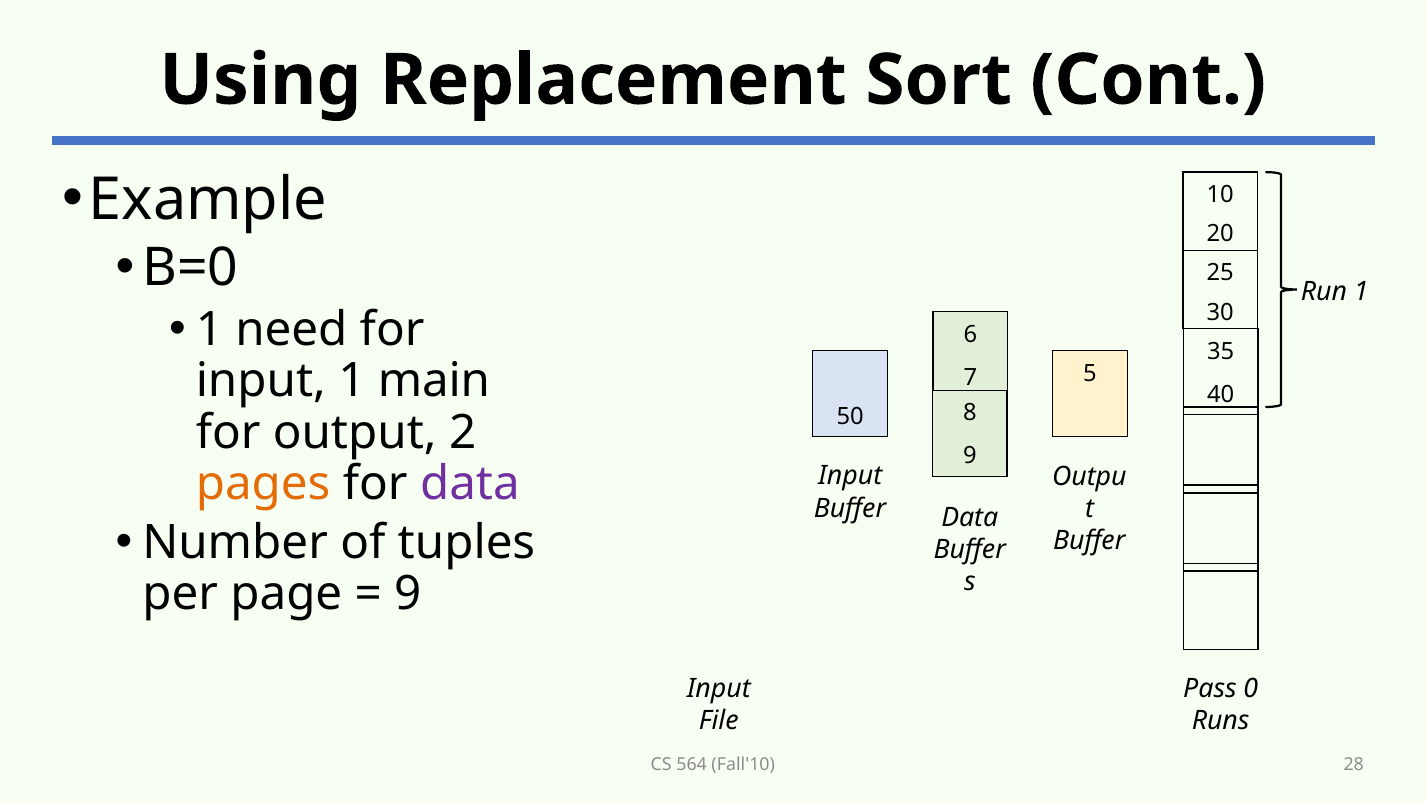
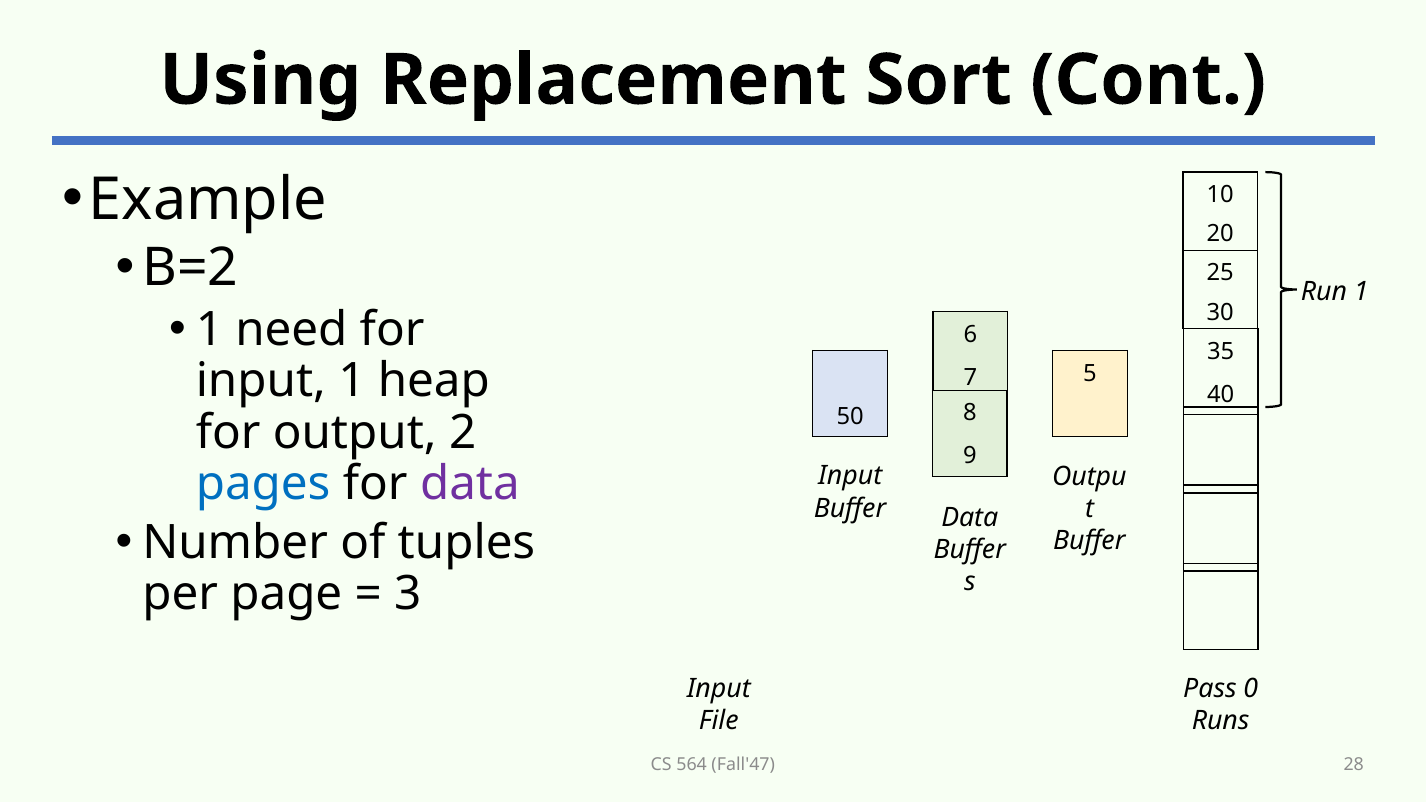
B=0: B=0 -> B=2 (190, 268)
main: main -> heap (434, 381)
pages colour: orange -> blue (263, 484)
9: 9 -> 3 (408, 594)
Fall'10: Fall'10 -> Fall'47 (743, 765)
